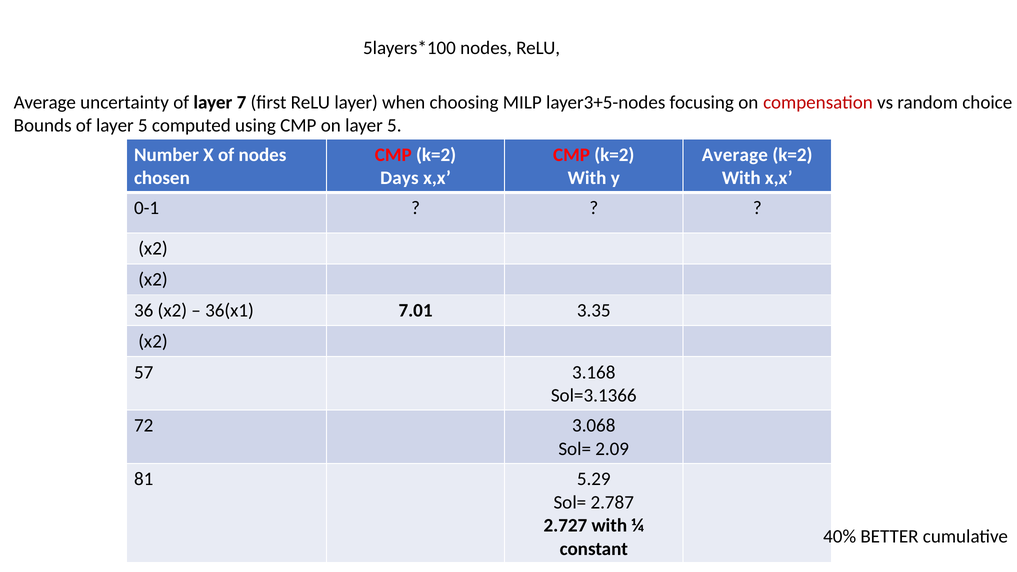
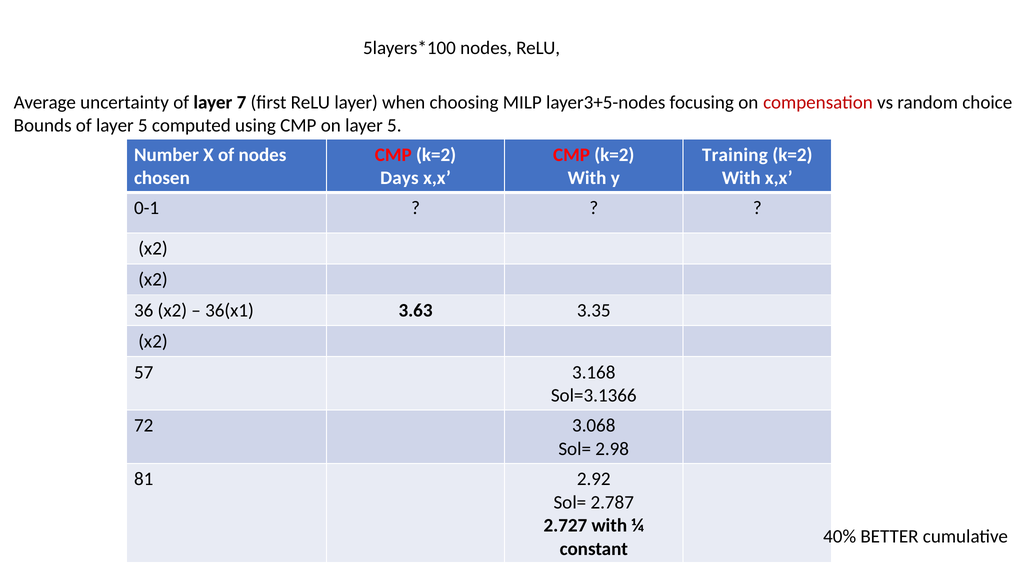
Average: Average -> Training (735, 155)
7.01: 7.01 -> 3.63 (416, 310)
2.09: 2.09 -> 2.98 (612, 449)
5.29: 5.29 -> 2.92 (594, 479)
